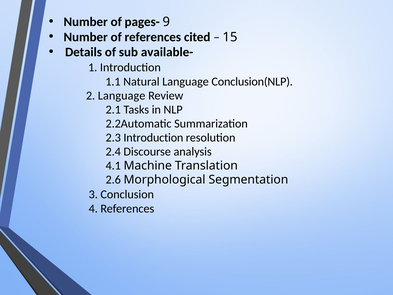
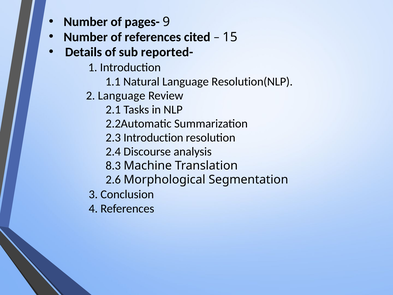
available-: available- -> reported- (167, 52)
Conclusion(NLP: Conclusion(NLP -> Resolution(NLP (252, 82)
4.1: 4.1 -> 8.3 (113, 166)
